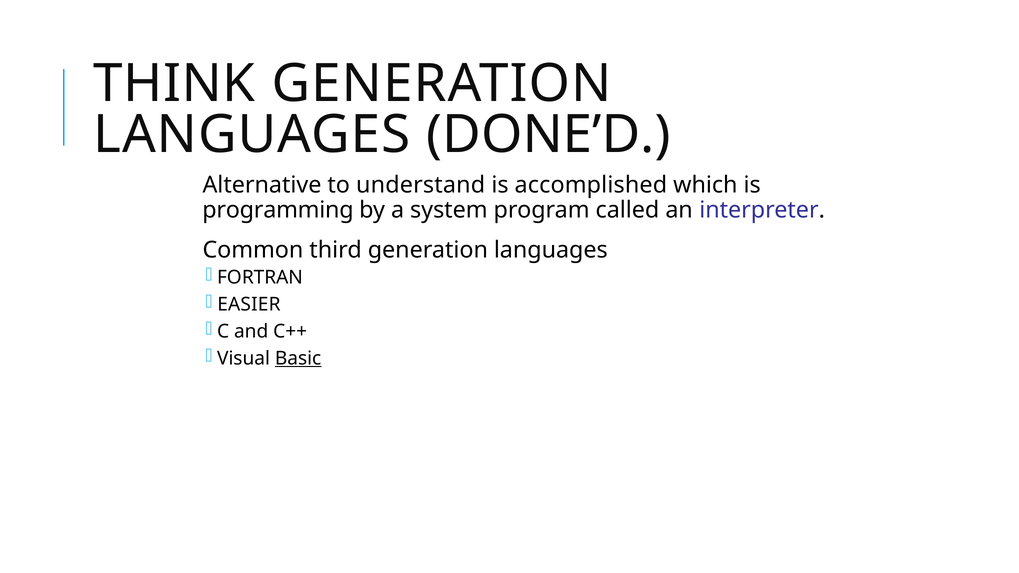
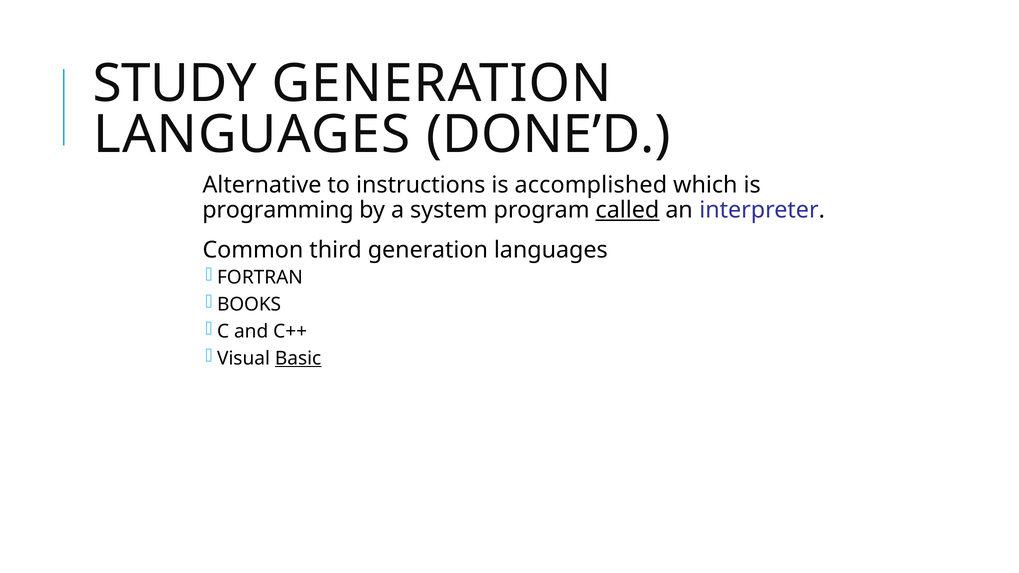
THINK: THINK -> STUDY (175, 84)
understand: understand -> instructions (421, 185)
called underline: none -> present (627, 210)
EASIER: EASIER -> BOOKS (249, 304)
